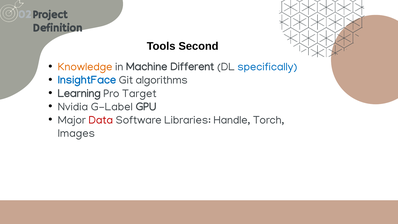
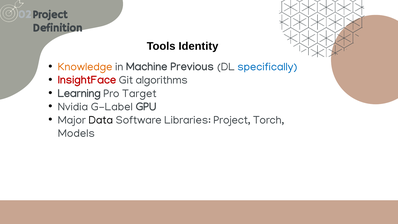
Second: Second -> Identity (198, 46)
Different: Different -> Previous (192, 67)
InsightFace colour: blue -> red (87, 80)
Data colour: red -> black (101, 120)
Libraries Handle: Handle -> Project (232, 120)
Images: Images -> Models (76, 133)
